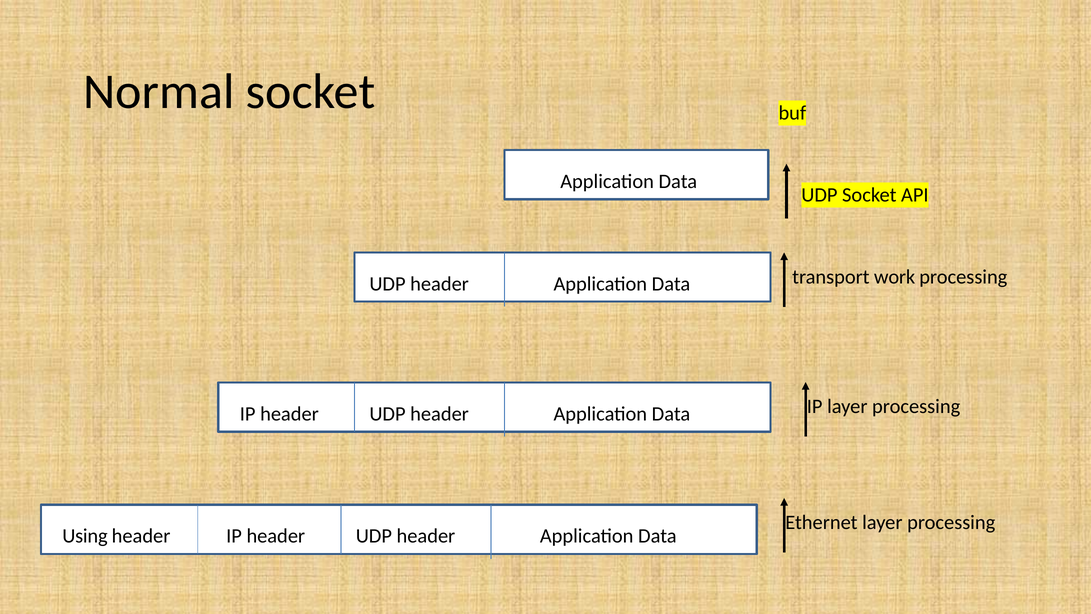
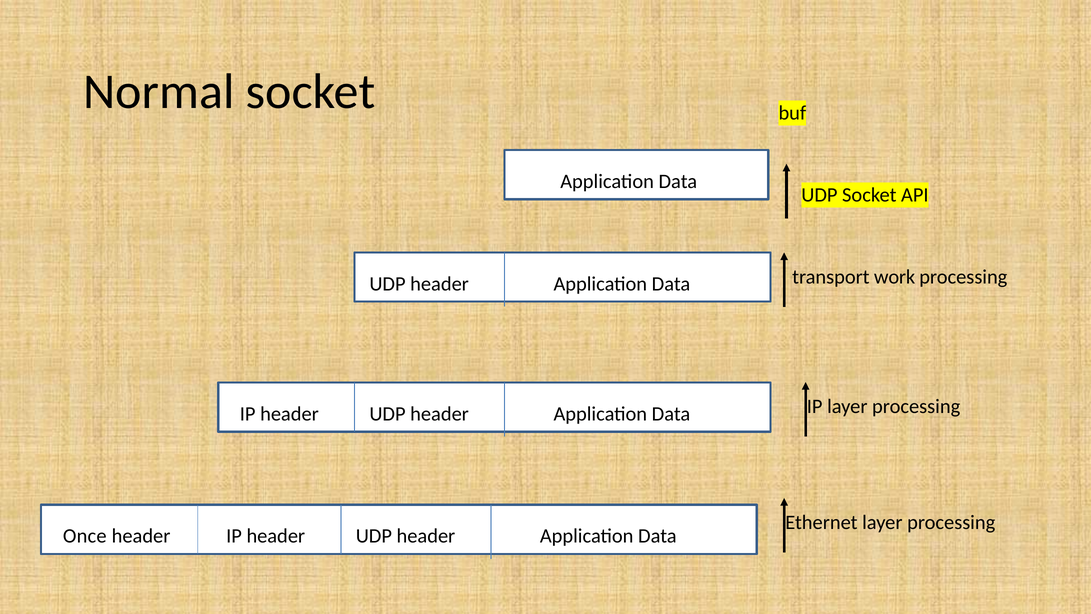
Using: Using -> Once (85, 536)
